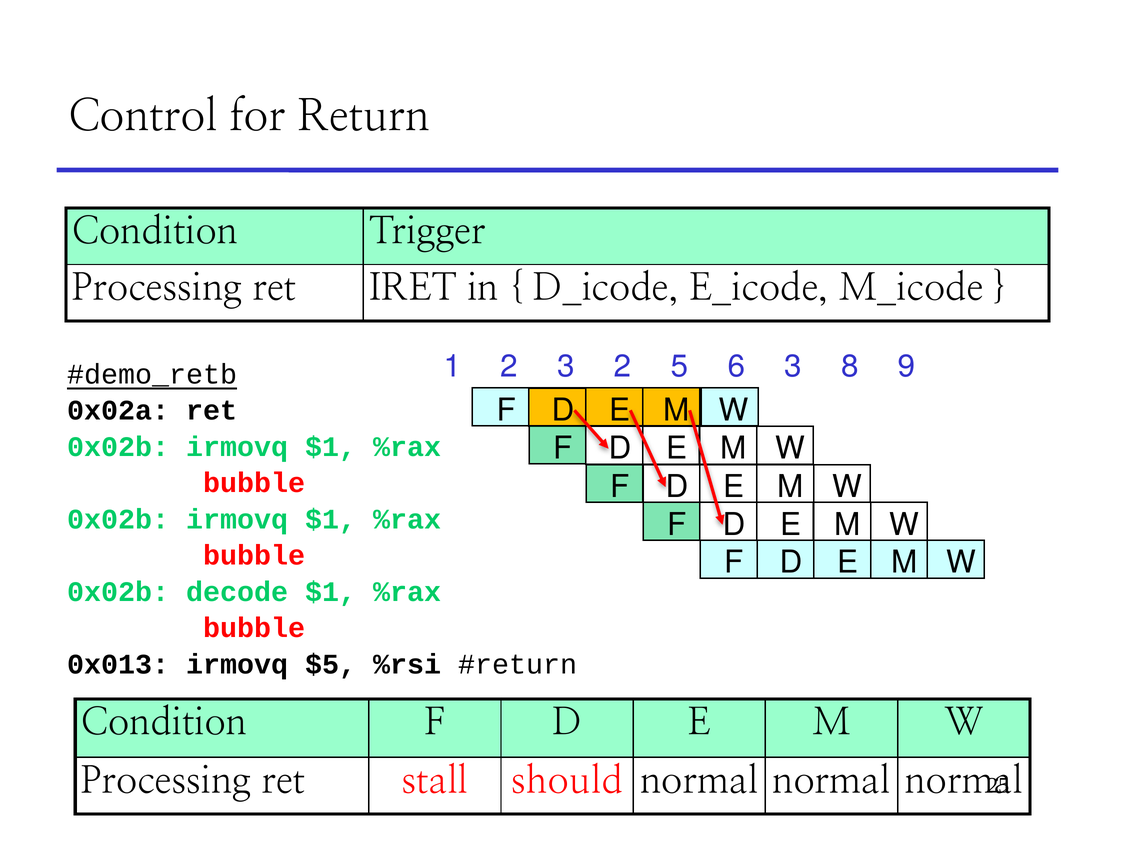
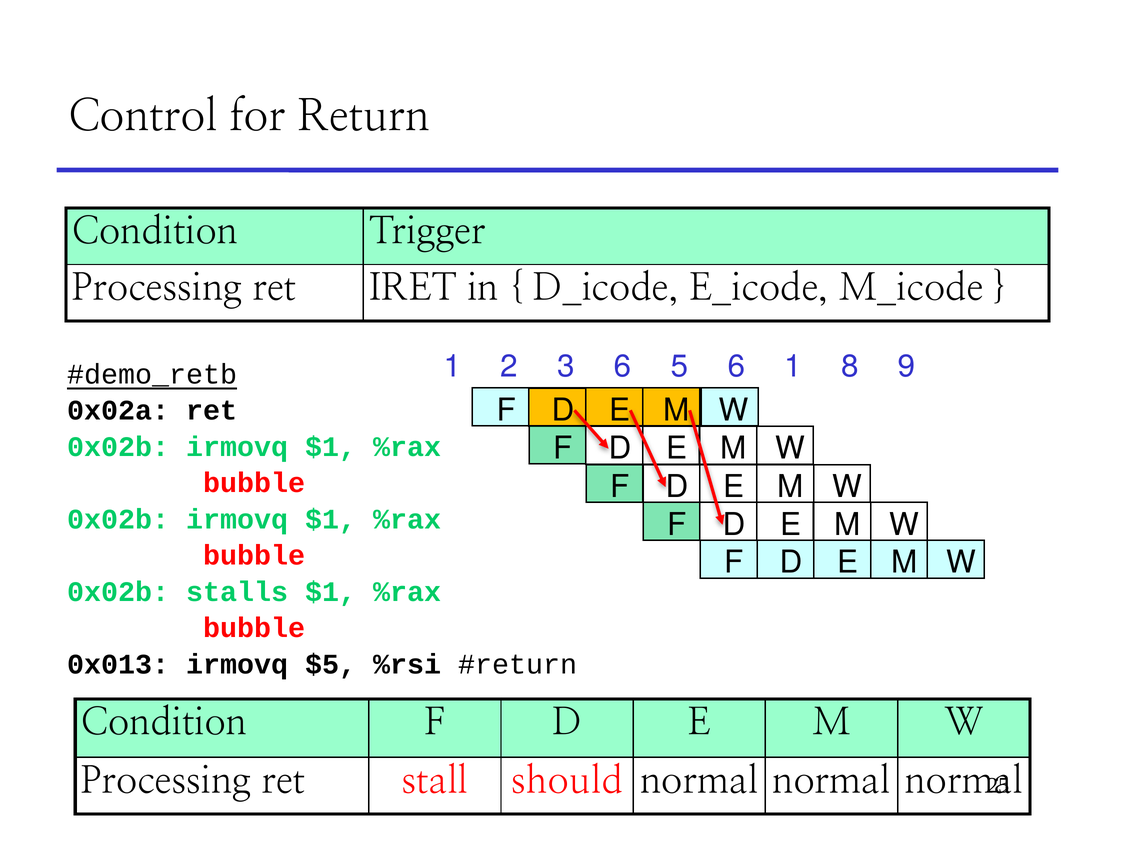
3 2: 2 -> 6 (623, 366)
6 3: 3 -> 1 (793, 366)
decode: decode -> stalls (237, 592)
